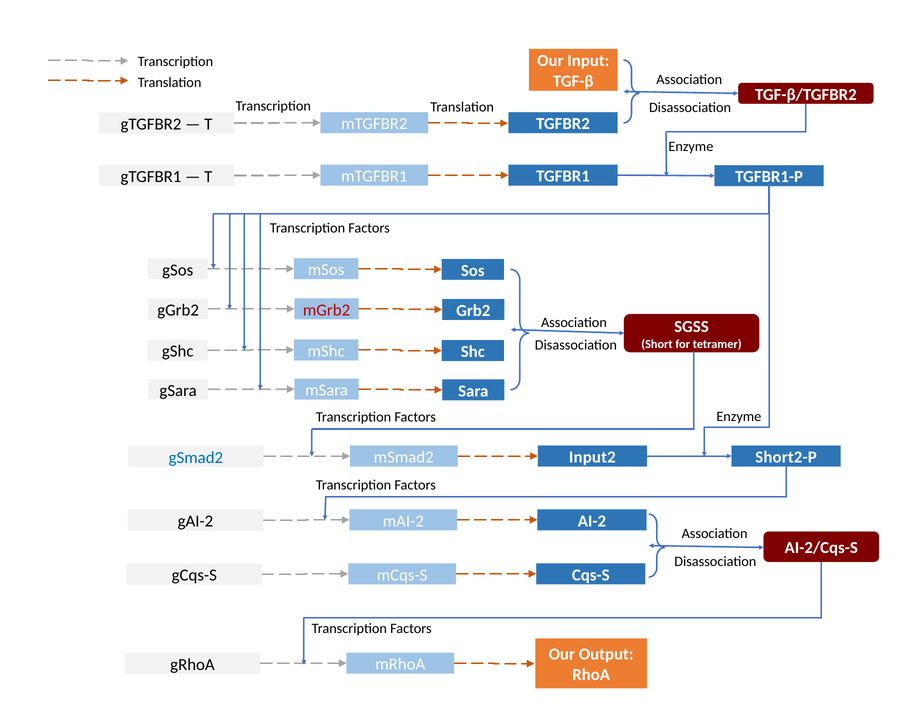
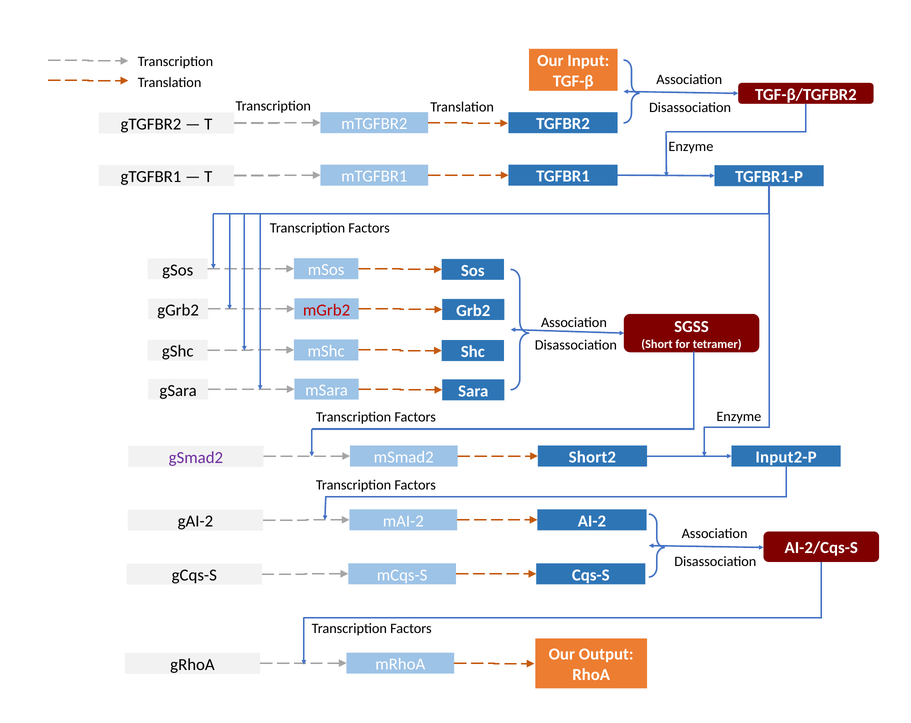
Short2-P: Short2-P -> Input2-P (786, 457)
gSmad2 colour: blue -> purple (196, 458)
Input2: Input2 -> Short2 (592, 457)
